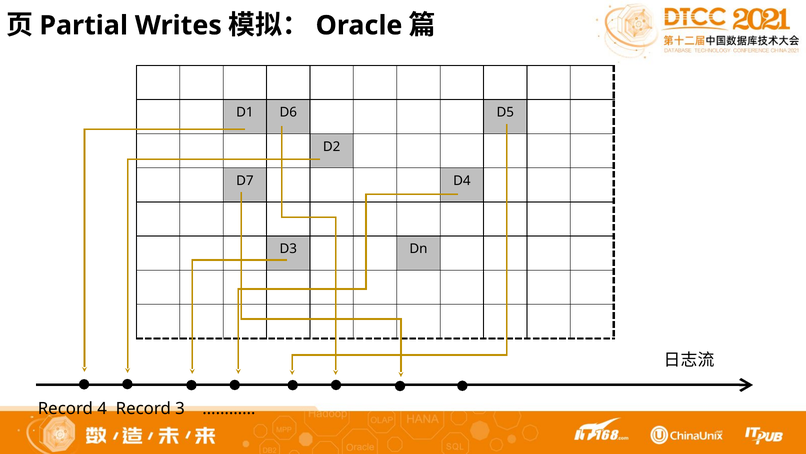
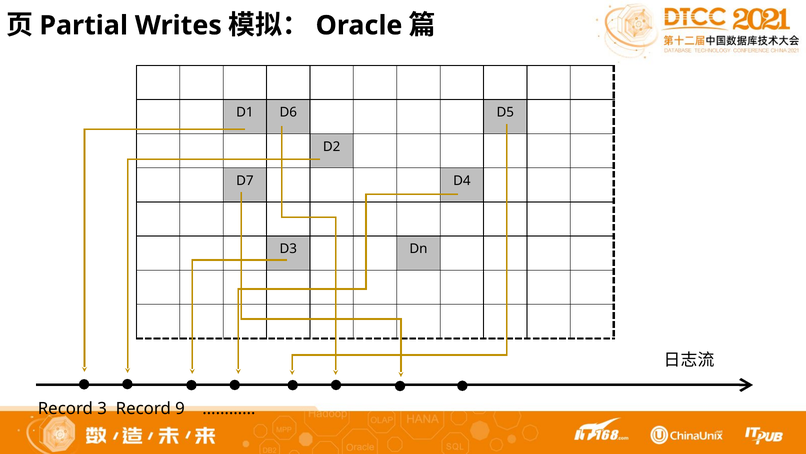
4: 4 -> 3 (102, 408)
3: 3 -> 9 (180, 408)
